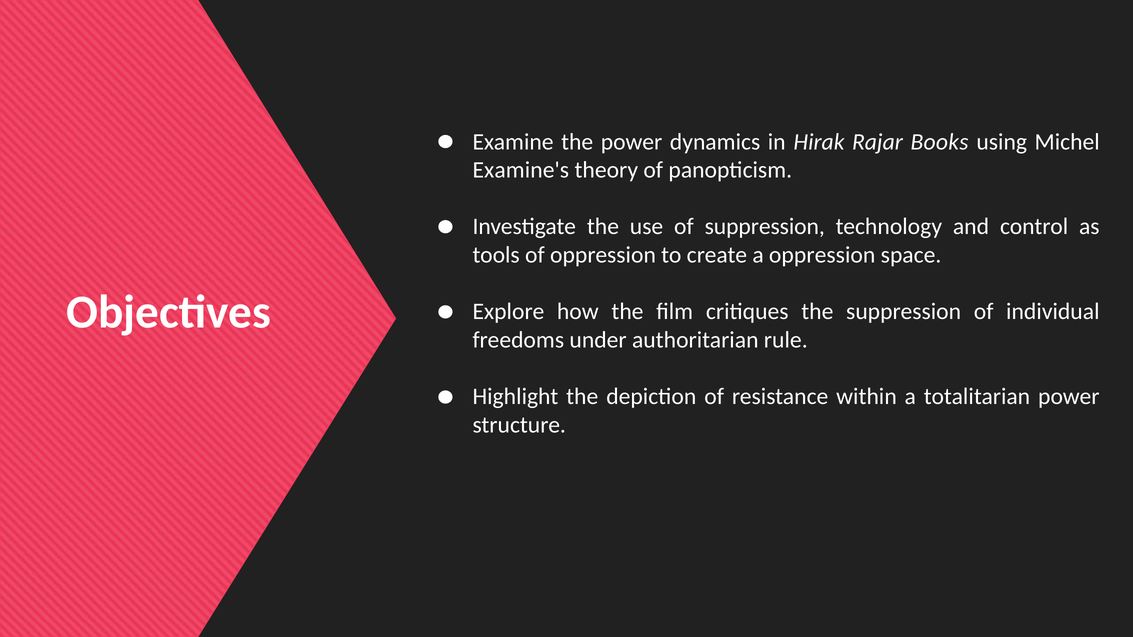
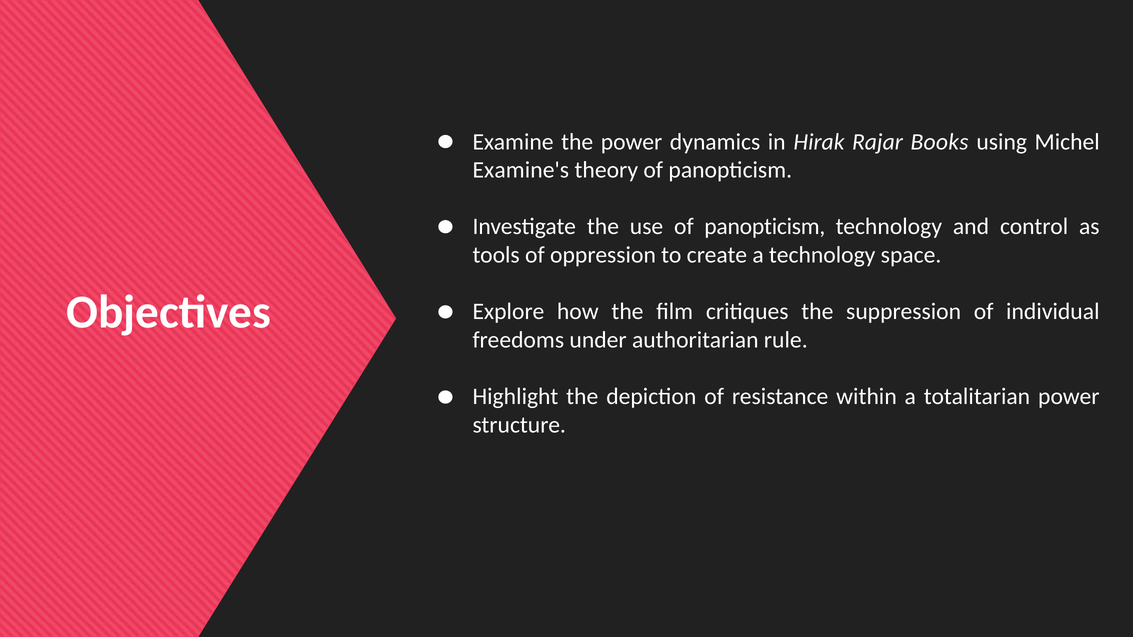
use of suppression: suppression -> panopticism (765, 227)
a oppression: oppression -> technology (822, 255)
